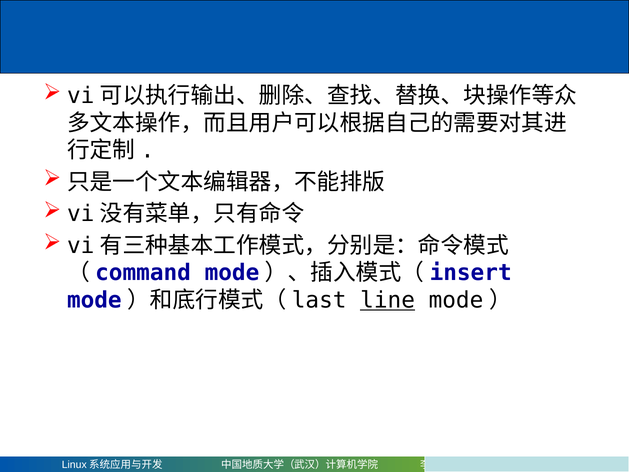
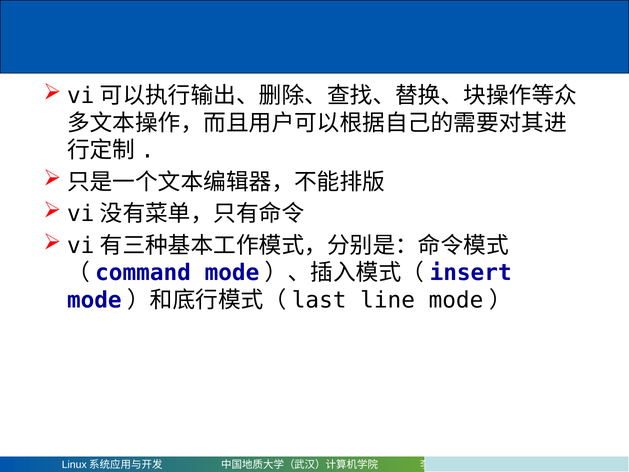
line underline: present -> none (388, 300)
